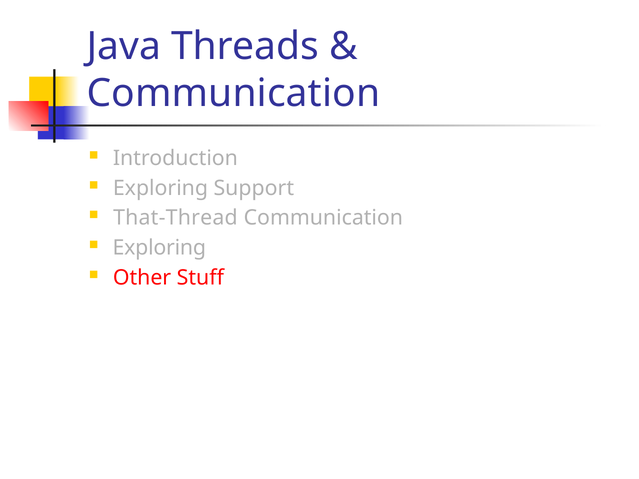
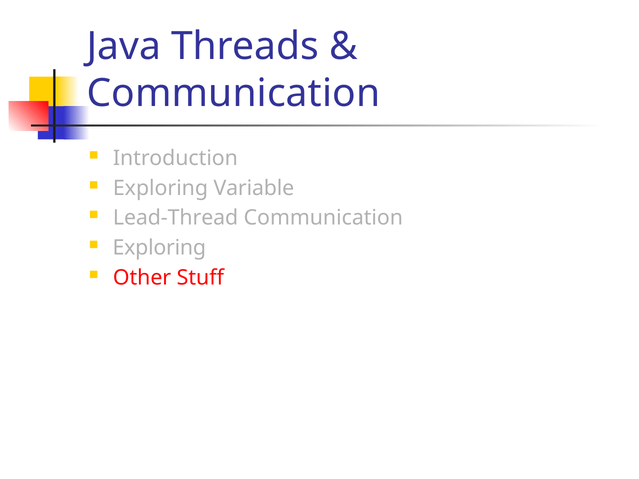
Support: Support -> Variable (254, 188)
That-Thread: That-Thread -> Lead-Thread (176, 218)
